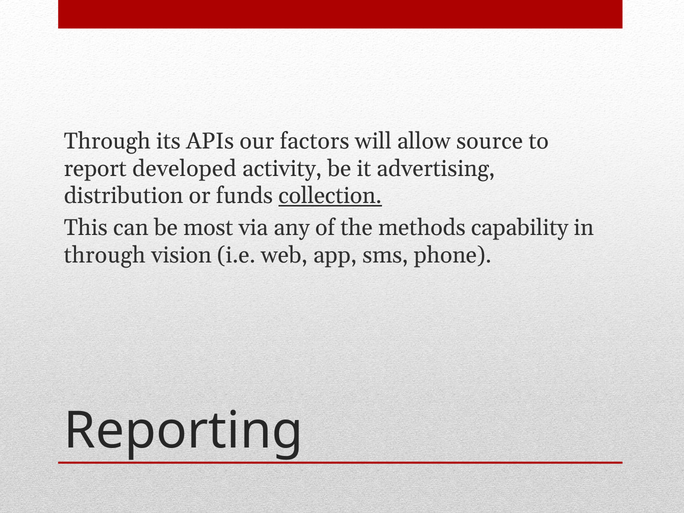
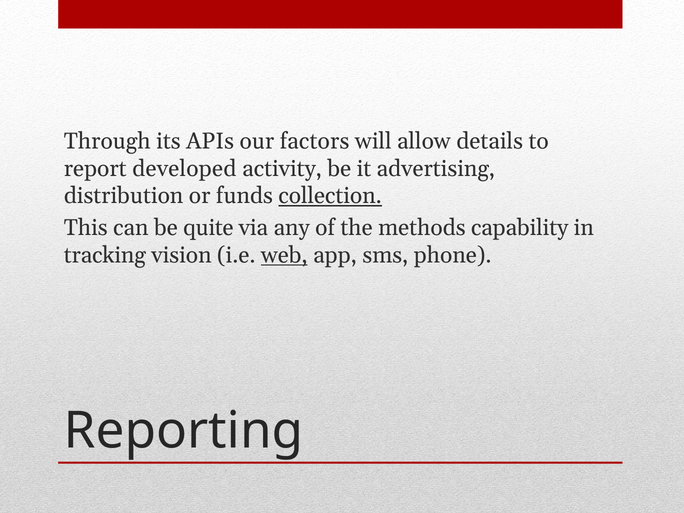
source: source -> details (490, 141)
most: most -> quite (208, 228)
through: through -> tracking (105, 255)
web underline: none -> present (284, 255)
